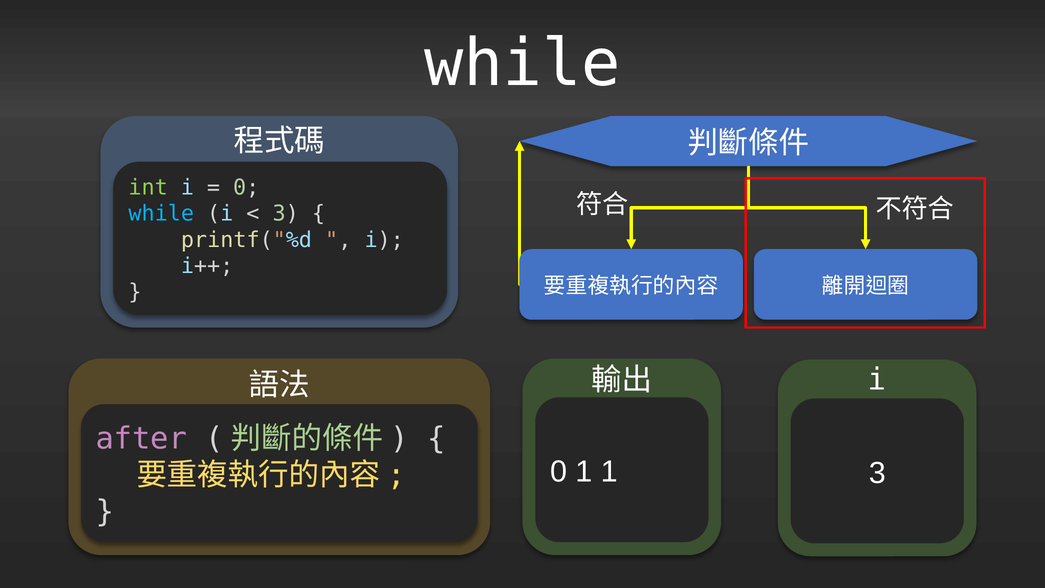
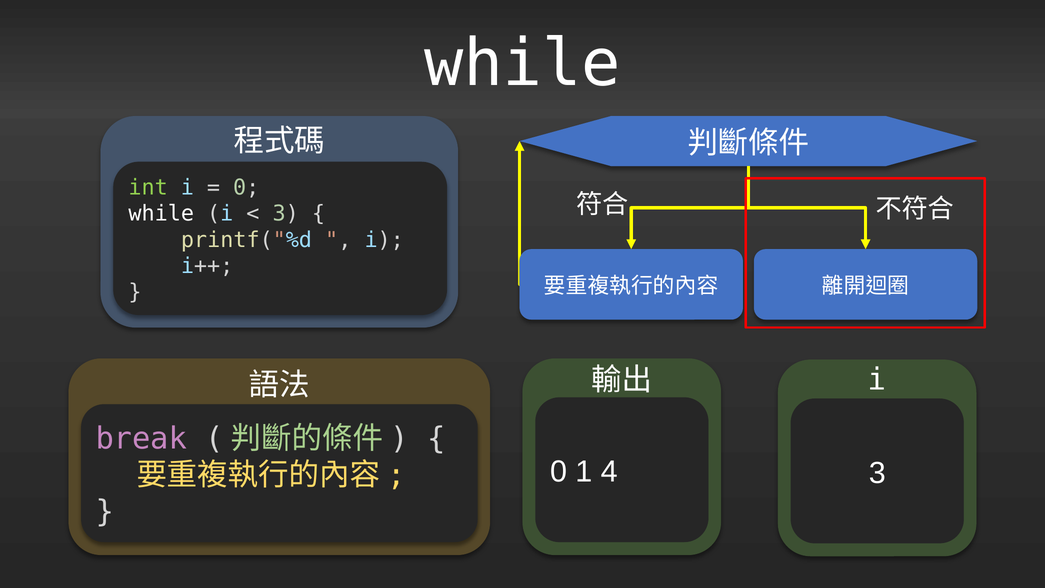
while colour: light blue -> white (161, 214)
after: after -> break (141, 439)
1 1: 1 -> 4 (609, 472)
